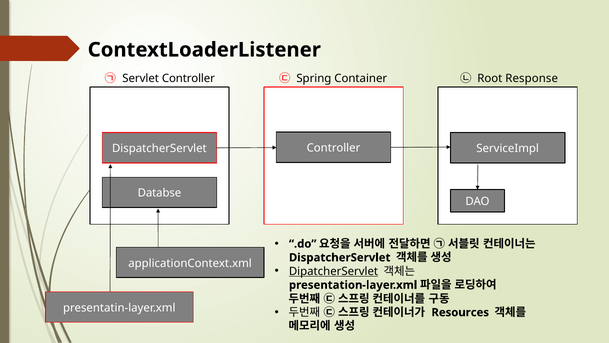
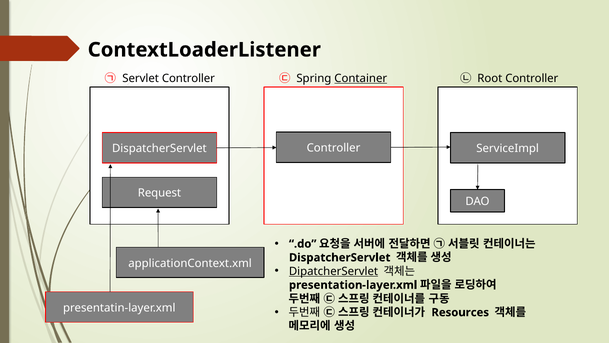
Container underline: none -> present (361, 78)
Root Response: Response -> Controller (532, 78)
Databse: Databse -> Request (159, 193)
